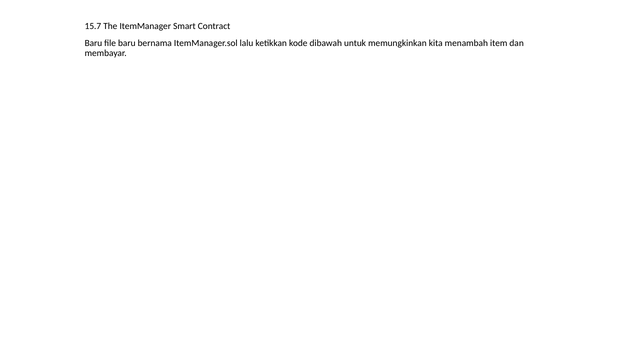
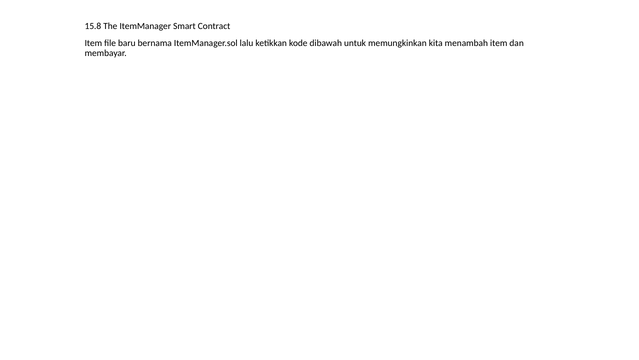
15.7: 15.7 -> 15.8 (93, 26)
Baru: Baru -> Item (93, 43)
